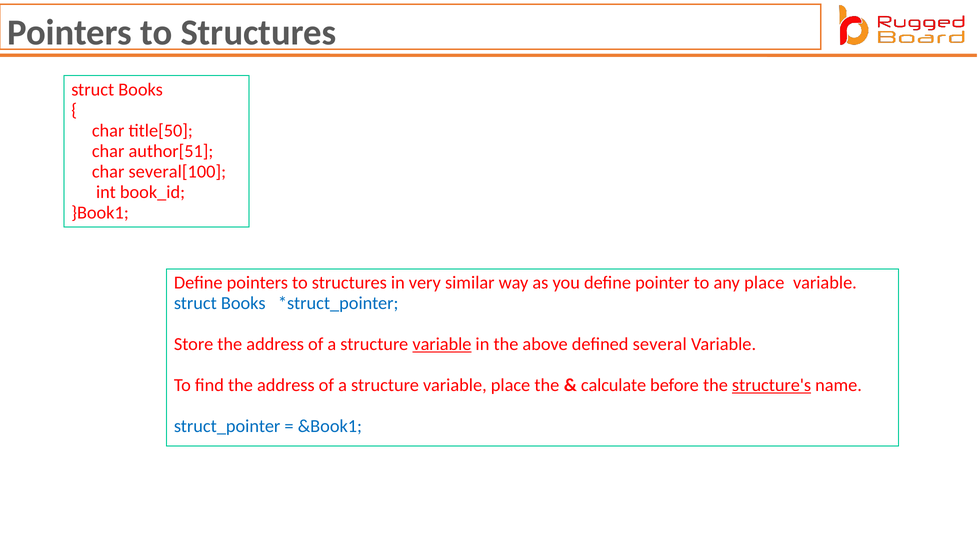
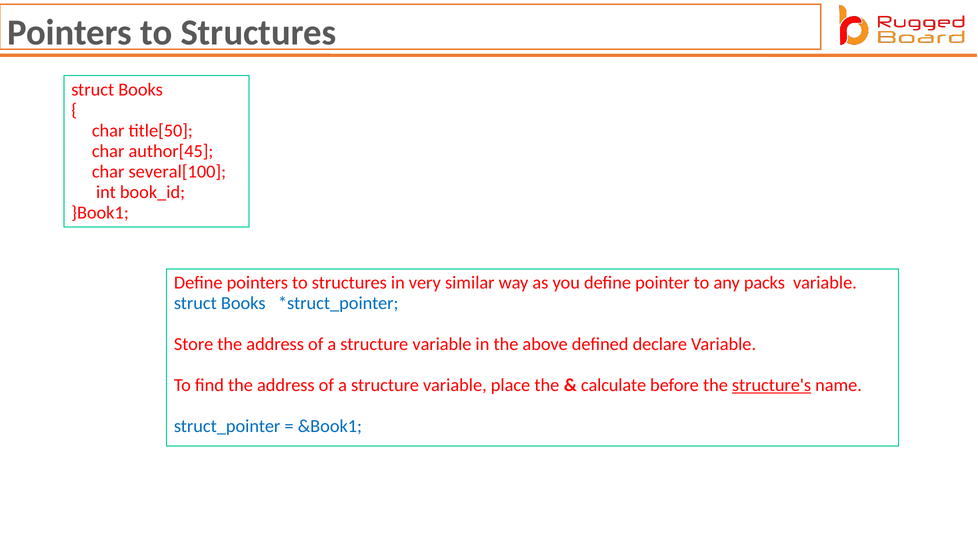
author[51: author[51 -> author[45 (171, 151)
any place: place -> packs (764, 283)
variable underline: present -> none (442, 344)
several: several -> declare (660, 344)
